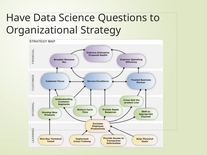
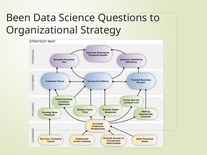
Have: Have -> Been (18, 18)
